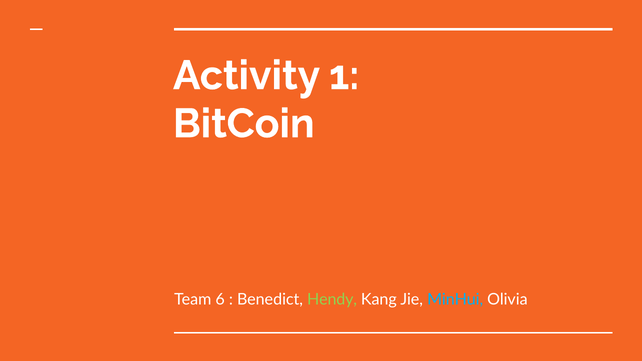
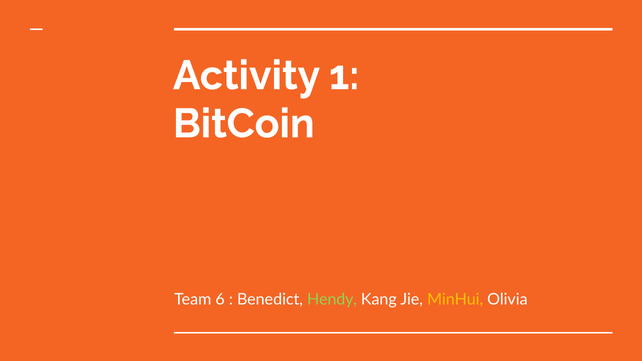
MinHui colour: light blue -> yellow (455, 299)
